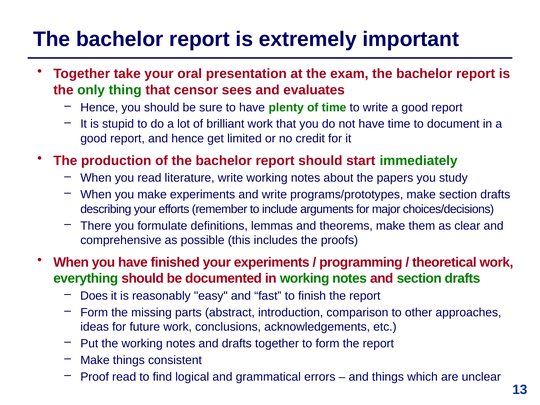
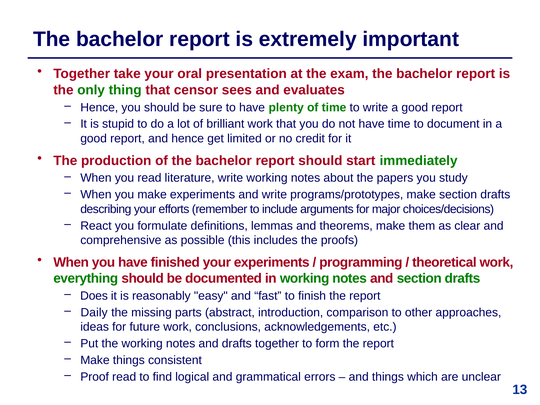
There: There -> React (96, 226)
Form: Form -> Daily (94, 313)
